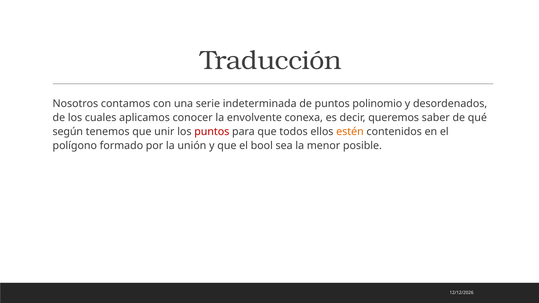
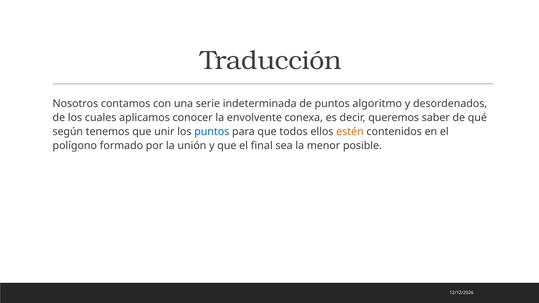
polinomio: polinomio -> algoritmo (377, 104)
puntos colour: red -> blue (212, 132)
bool: bool -> final (262, 146)
